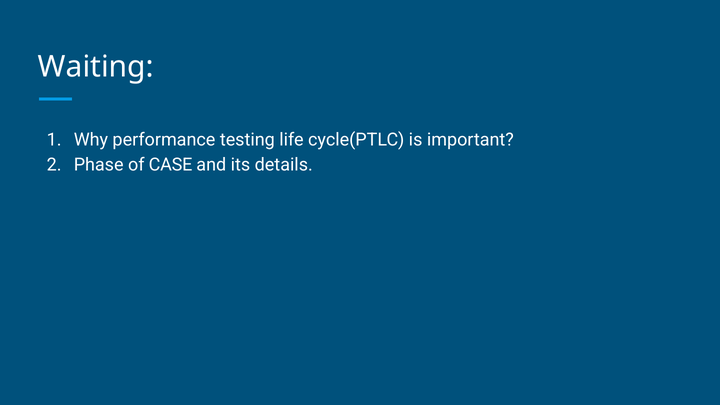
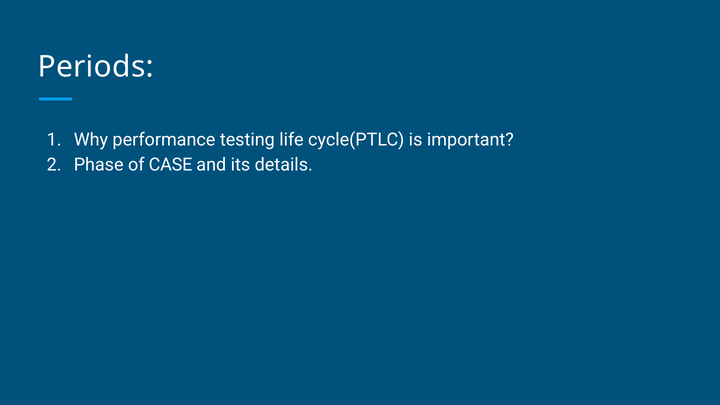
Waiting: Waiting -> Periods (96, 67)
